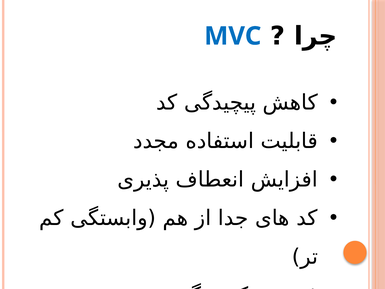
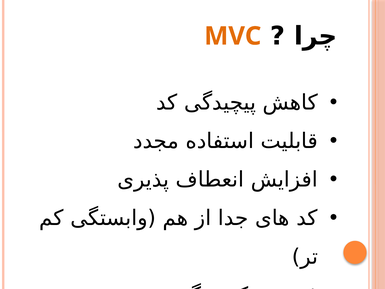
MVC colour: blue -> orange (233, 36)
